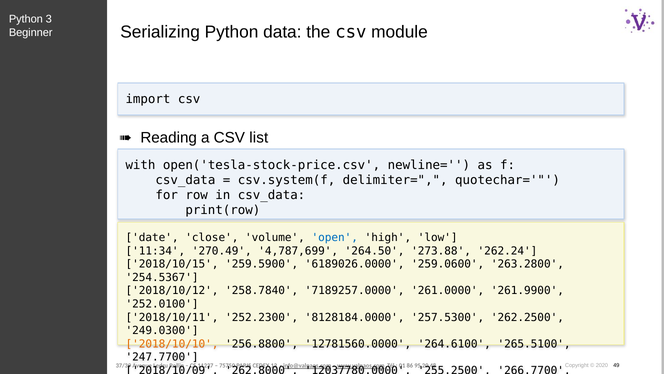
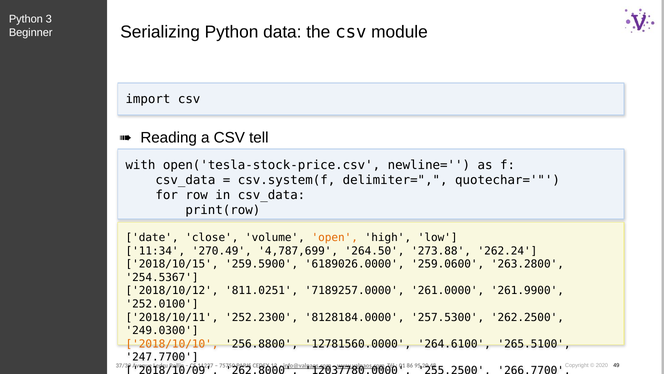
list: list -> tell (259, 138)
open colour: blue -> orange (335, 237)
258.7840: 258.7840 -> 811.0251 (262, 290)
